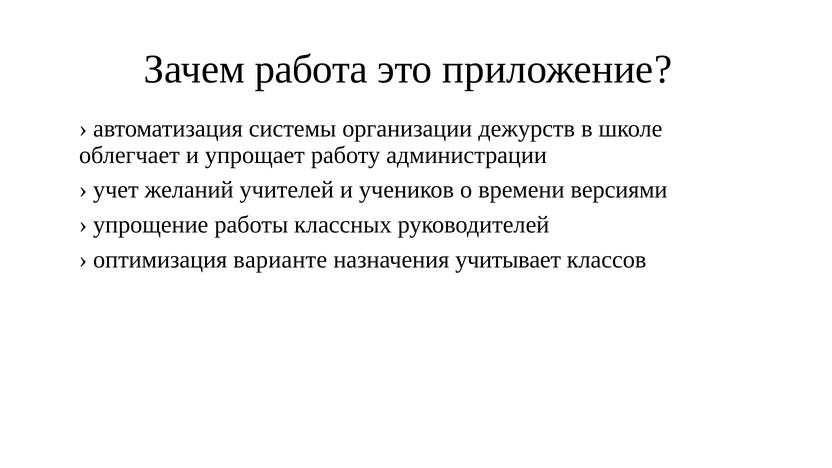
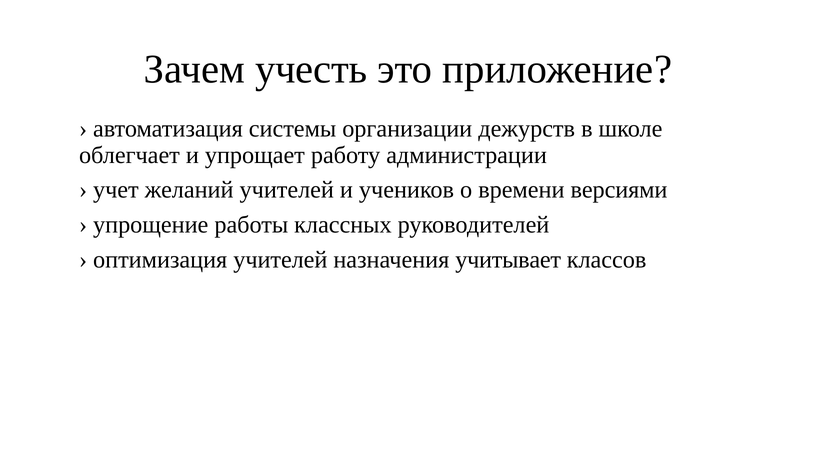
работа: работа -> учесть (311, 69)
оптимизация варианте: варианте -> учителей (280, 260)
